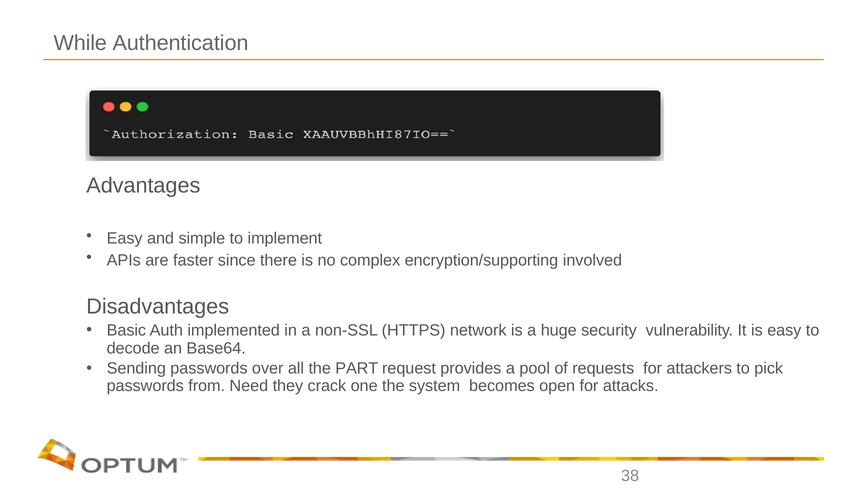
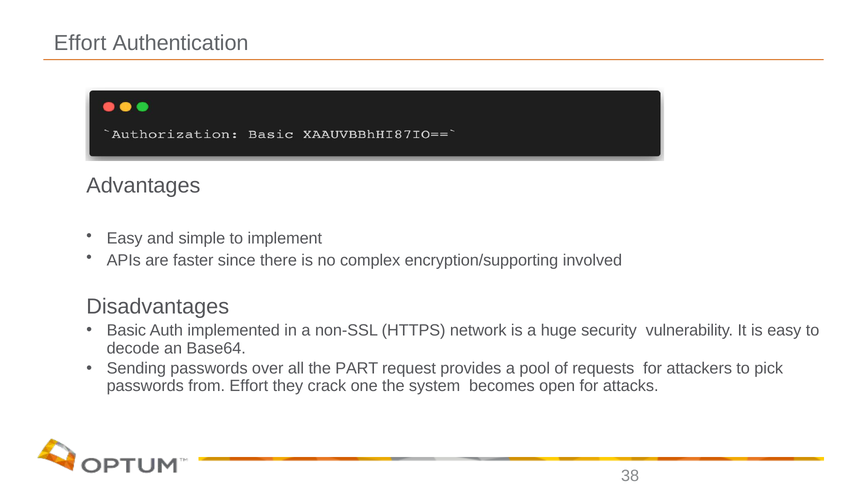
While: While -> Effort (80, 43)
from Need: Need -> Effort (249, 386)
